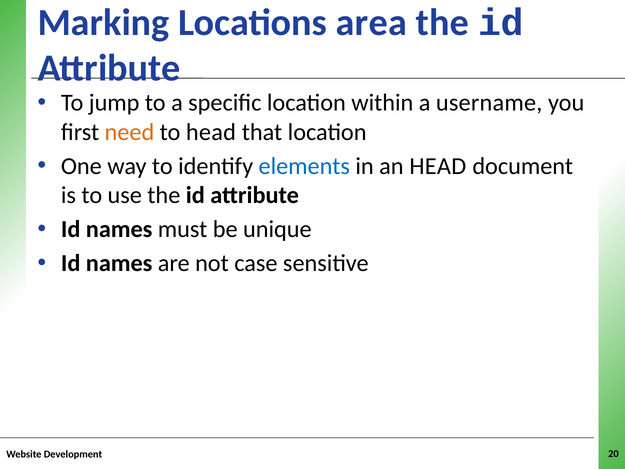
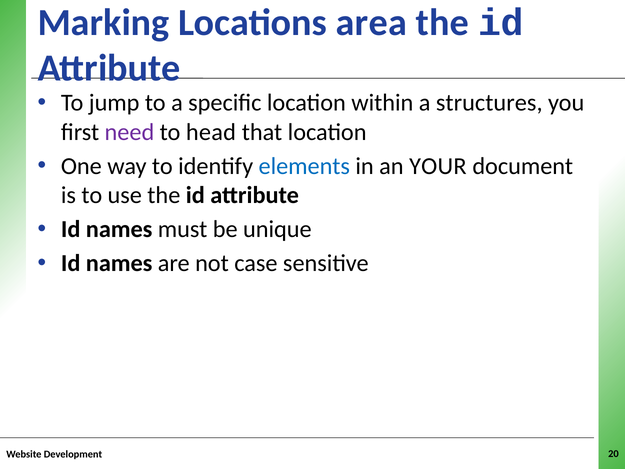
username: username -> structures (489, 103)
need colour: orange -> purple (129, 132)
an HEAD: HEAD -> YOUR (438, 166)
